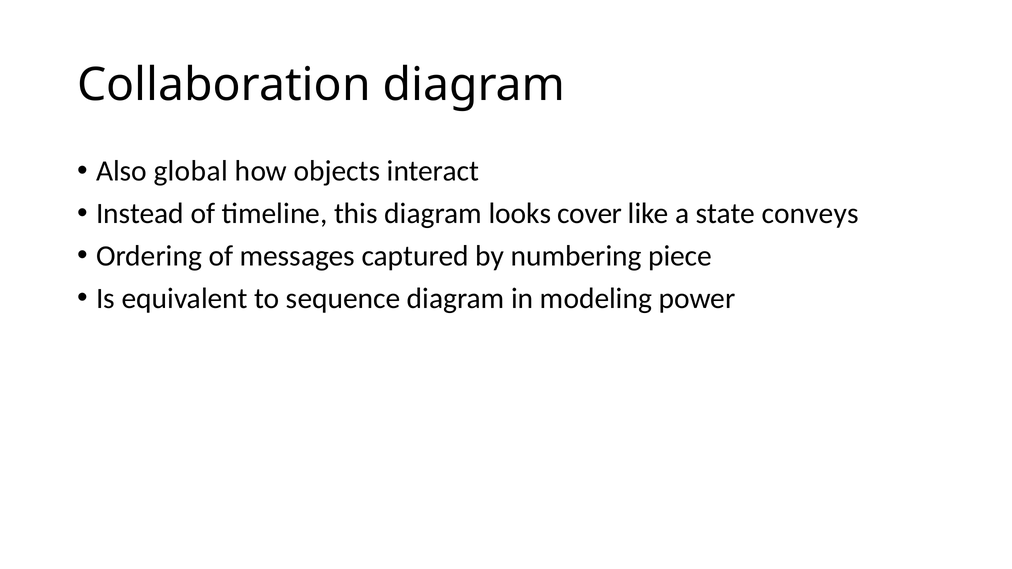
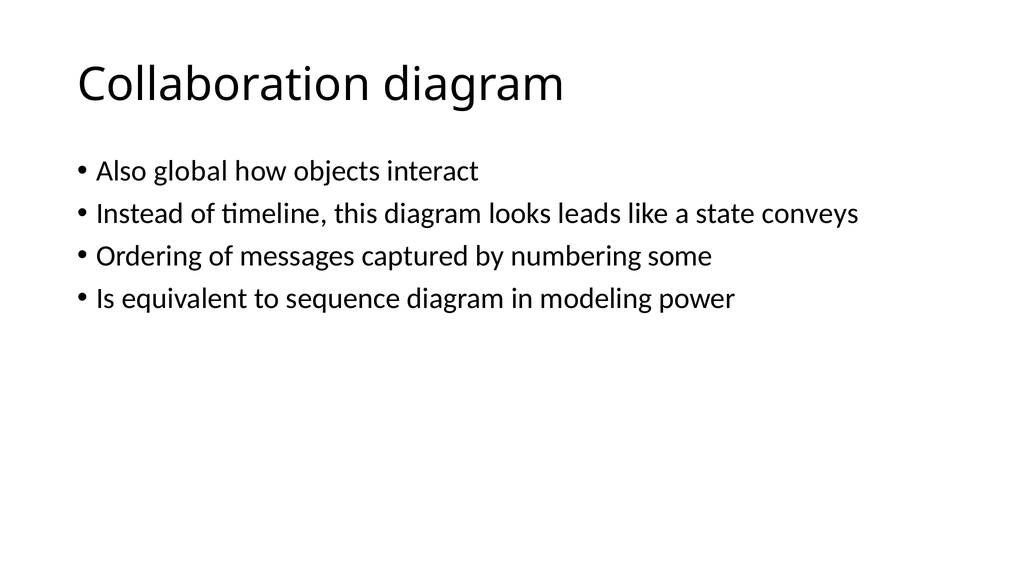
cover: cover -> leads (589, 214)
piece: piece -> some (680, 256)
